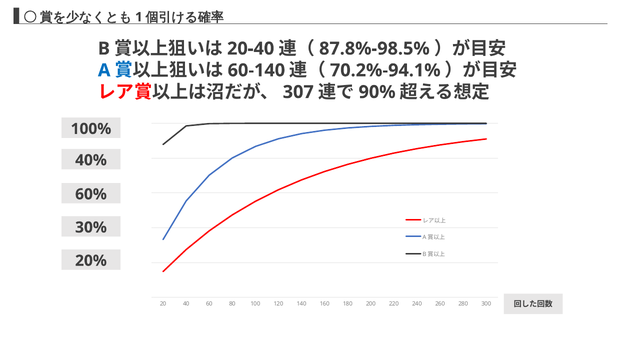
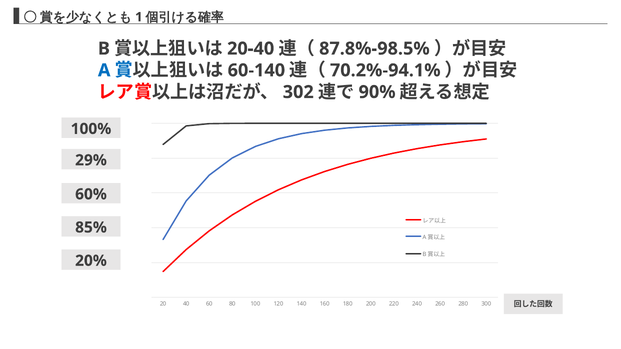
307: 307 -> 302 (298, 92)
40%: 40% -> 29% (91, 160)
30%: 30% -> 85% (91, 228)
